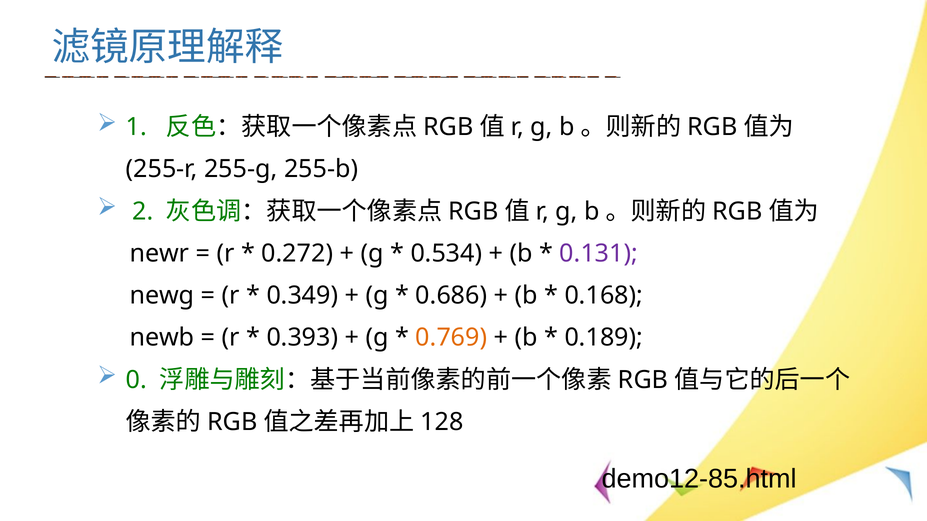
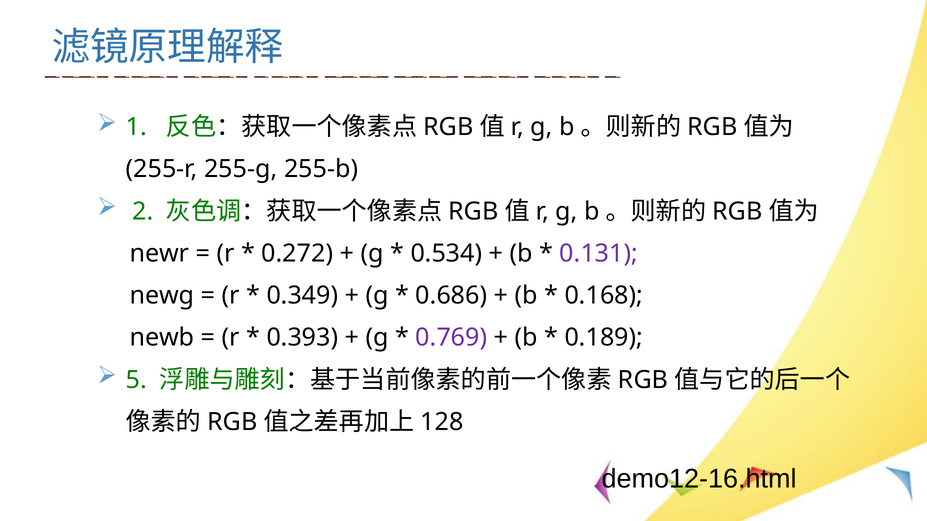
0.769 colour: orange -> purple (451, 338)
0: 0 -> 5 (136, 380)
demo12-85.html: demo12-85.html -> demo12-16.html (699, 479)
